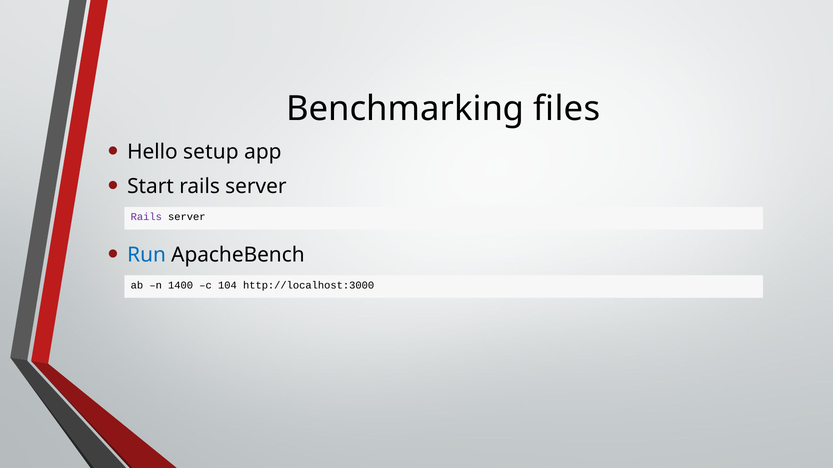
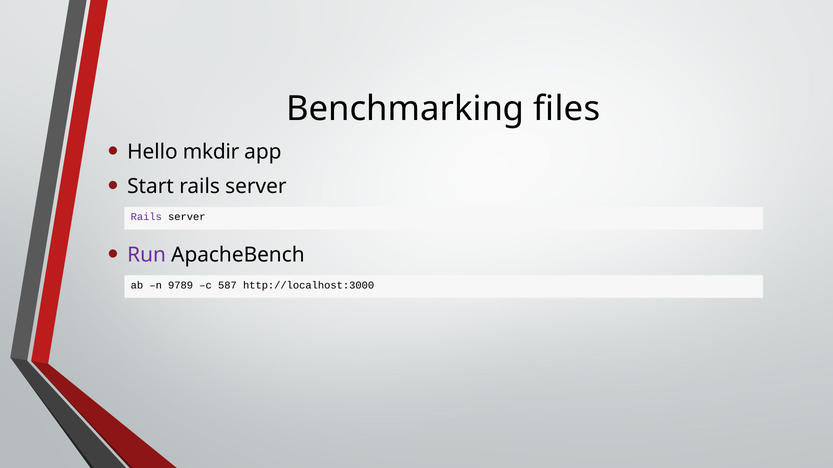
setup: setup -> mkdir (211, 152)
Run colour: blue -> purple (147, 255)
1400: 1400 -> 9789 (181, 286)
104: 104 -> 587 (227, 286)
